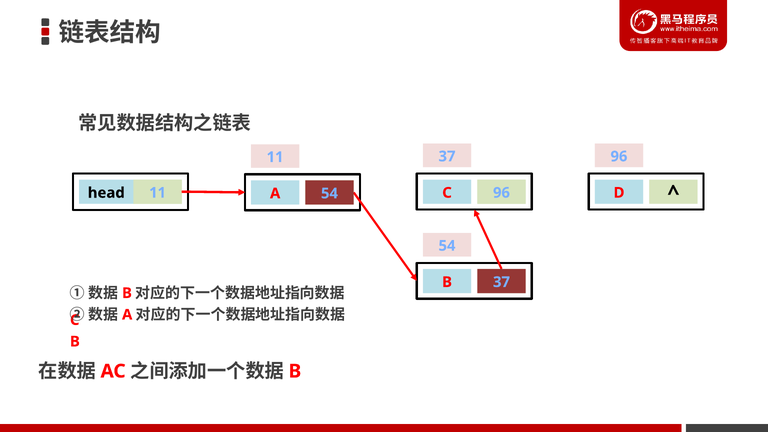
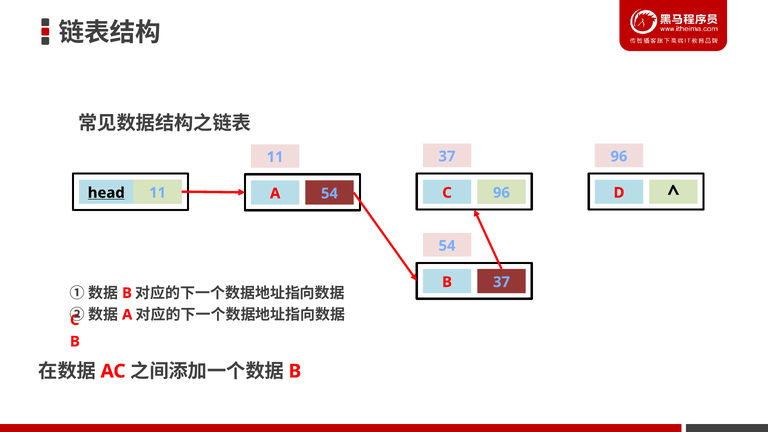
head underline: none -> present (106, 193)
